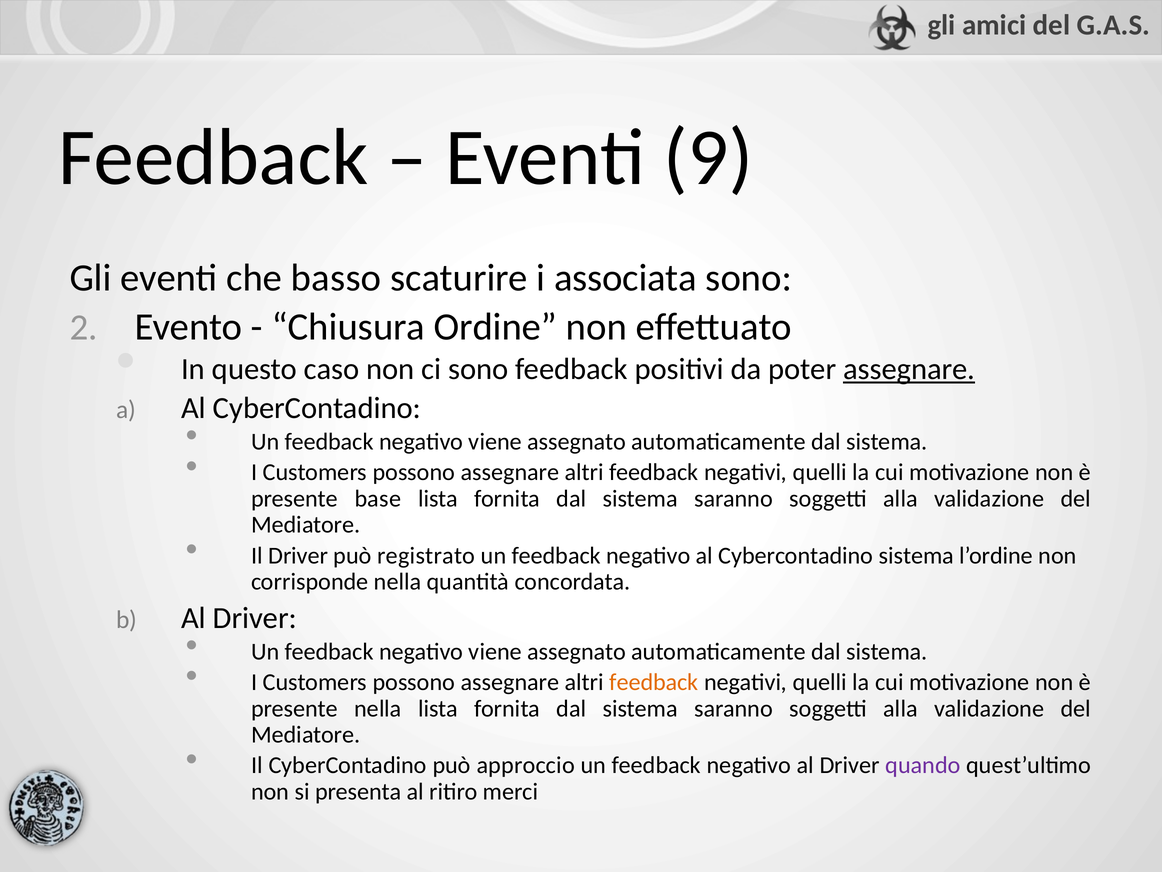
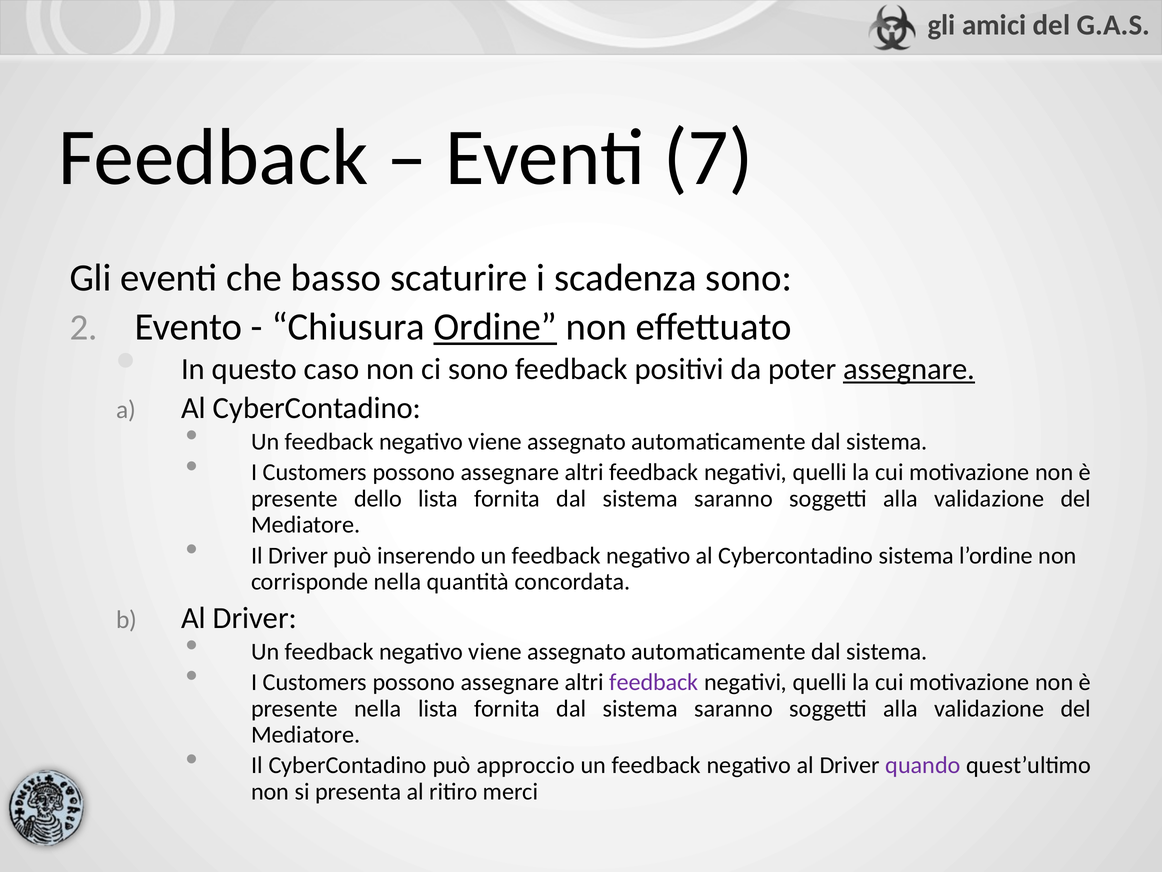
9: 9 -> 7 (708, 158)
associata: associata -> scadenza (625, 278)
Ordine underline: none -> present (495, 327)
base: base -> dello (378, 498)
registrato: registrato -> inserendo (426, 555)
feedback colour: orange -> purple (654, 682)
